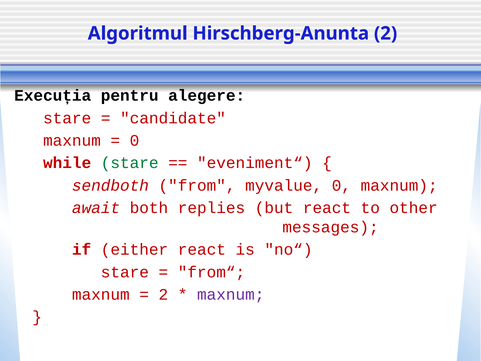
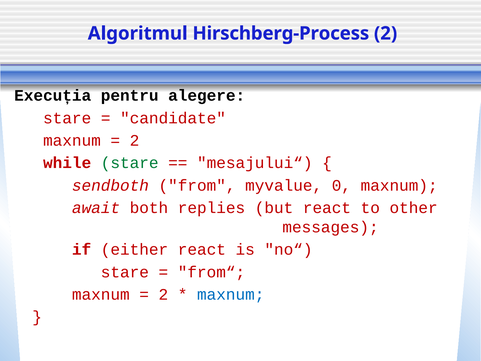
Hirschberg-Anunta: Hirschberg-Anunta -> Hirschberg-Process (281, 33)
0: 0 -> 2 (135, 140)
eveniment“: eveniment“ -> mesajului“ (255, 163)
maxnum colour: purple -> blue (231, 294)
